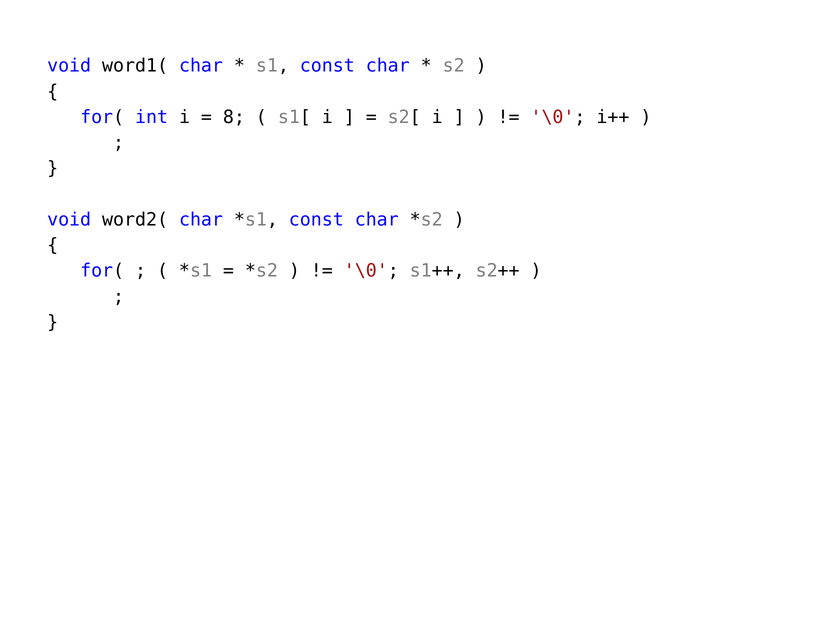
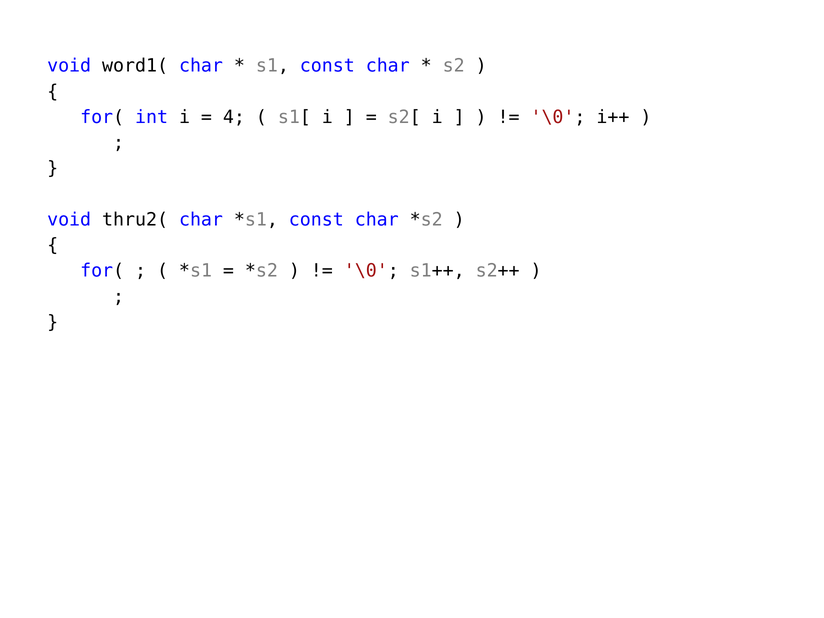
8: 8 -> 4 (234, 117)
word2(: word2( -> thru2( (135, 220)
